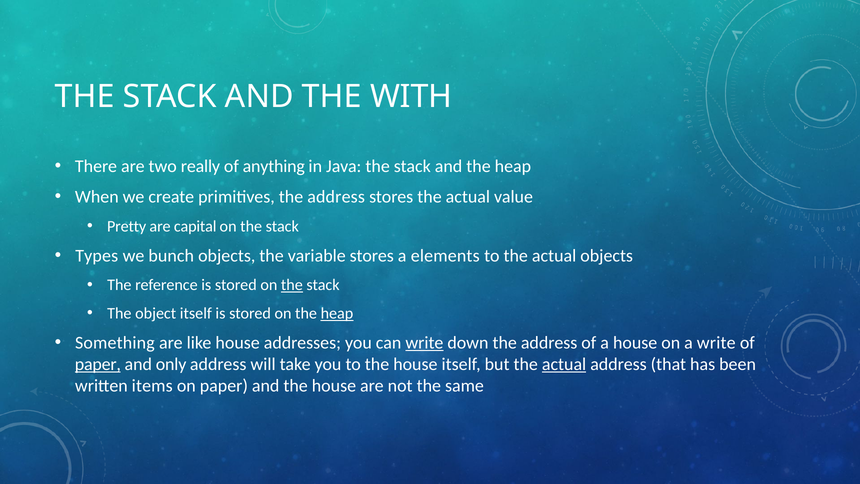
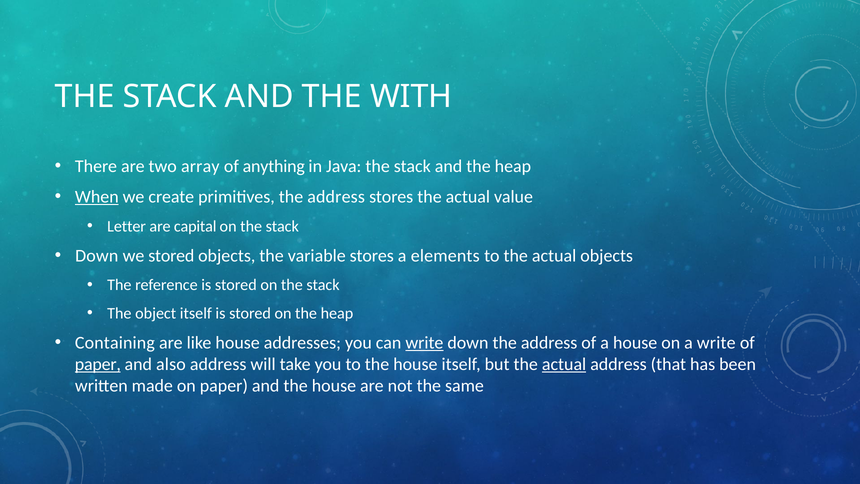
really: really -> array (200, 166)
When underline: none -> present (97, 197)
Pretty: Pretty -> Letter (127, 226)
Types: Types -> Down (97, 256)
we bunch: bunch -> stored (171, 256)
the underline: present -> none (292, 285)
heap underline: present -> none (337, 313)
Something: Something -> Containing (115, 343)
only: only -> also (171, 364)
items: items -> made (152, 386)
